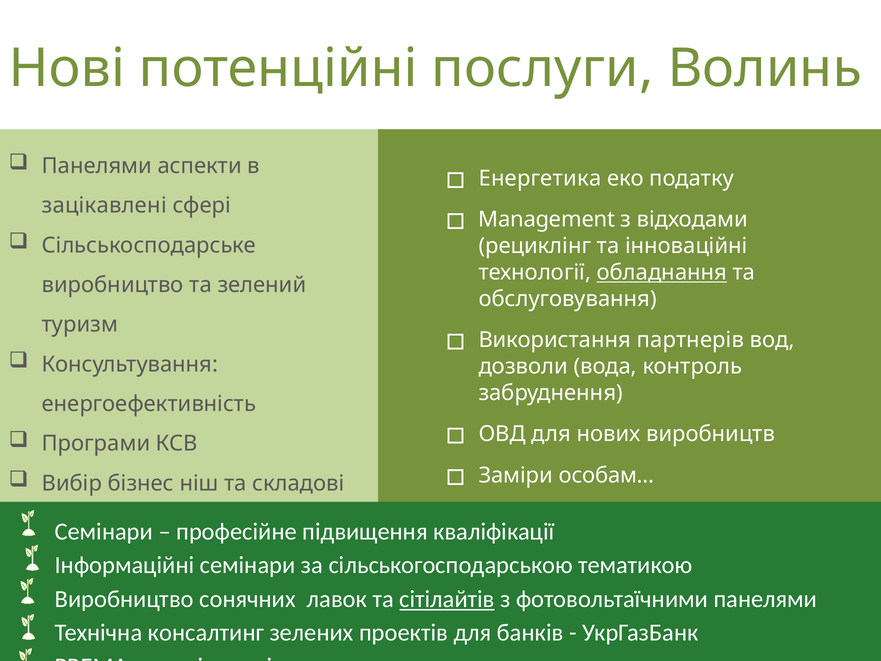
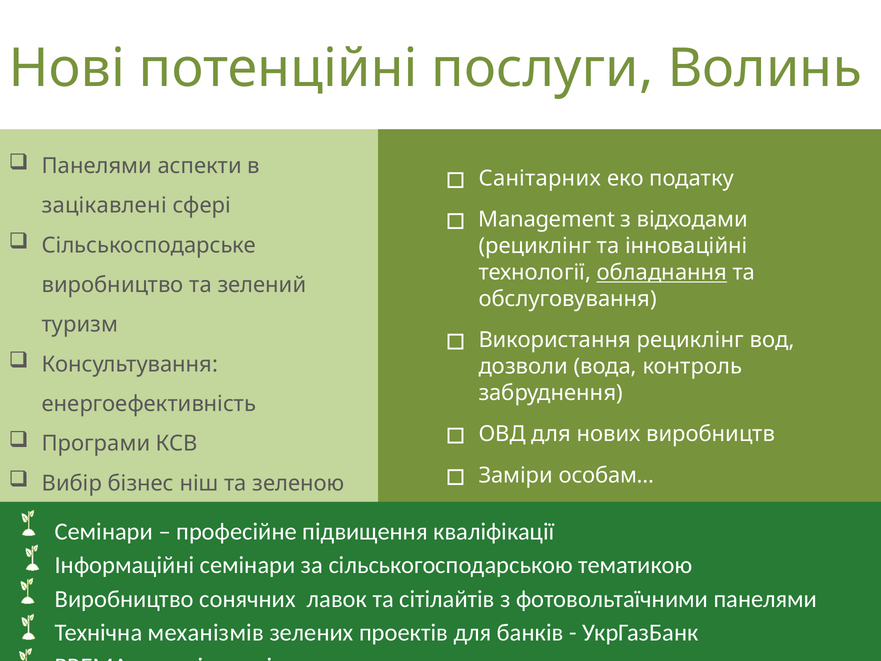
Енергетика: Енергетика -> Санітарних (540, 178)
Використання партнерів: партнерів -> рециклінг (690, 340)
складові: складові -> зеленою (298, 483)
сітілайтів underline: present -> none (447, 599)
консалтинг: консалтинг -> механізмів (206, 633)
